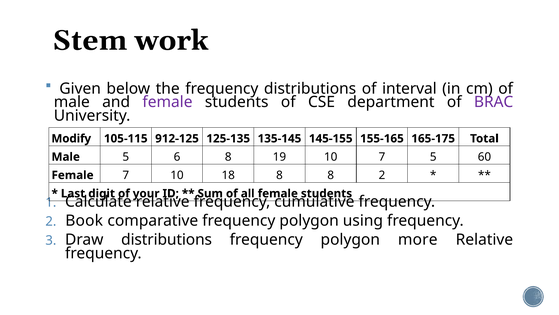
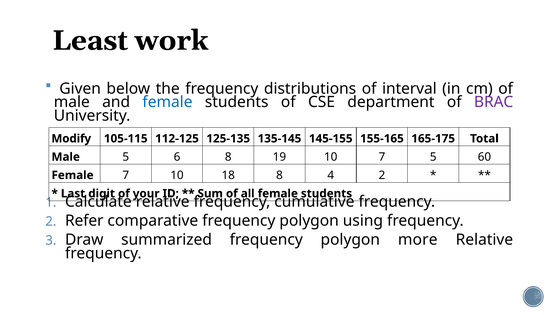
Stem: Stem -> Least (90, 40)
female colour: purple -> blue (167, 102)
912-125: 912-125 -> 112-125 (177, 138)
8 8: 8 -> 4 (331, 175)
Book: Book -> Refer (84, 220)
Draw distributions: distributions -> summarized (167, 239)
